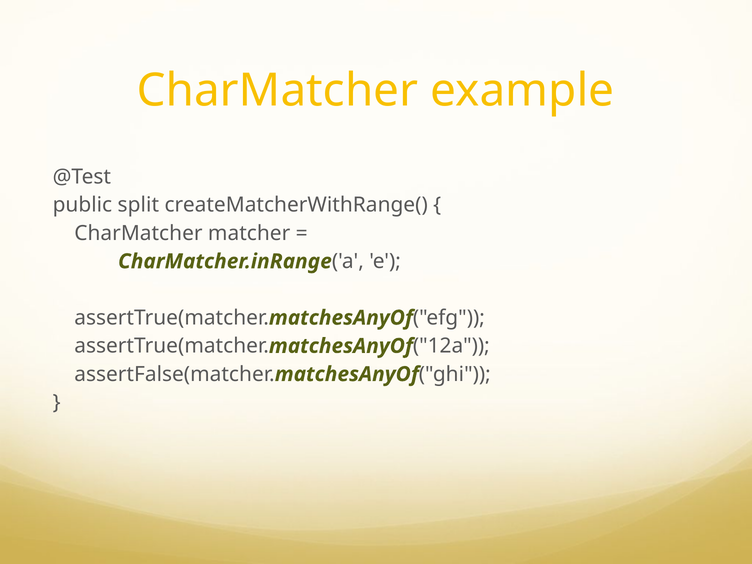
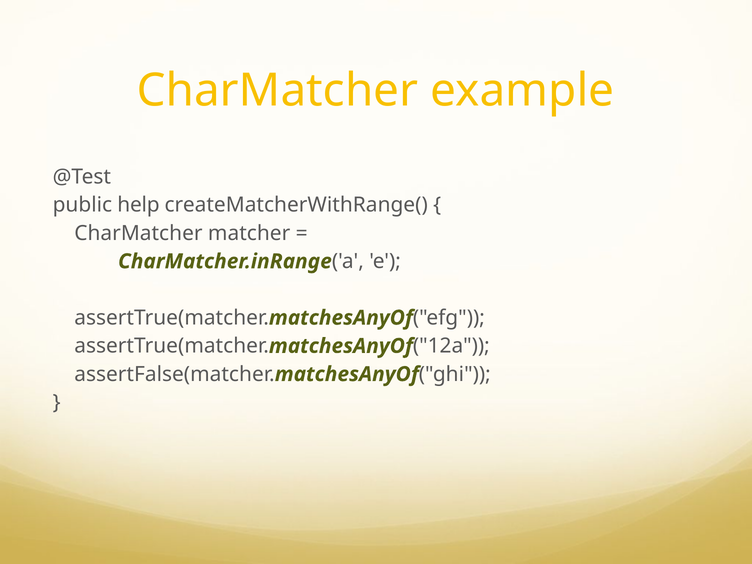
split: split -> help (138, 205)
